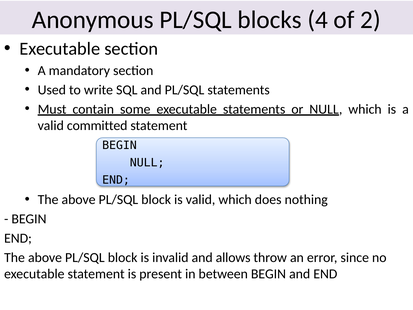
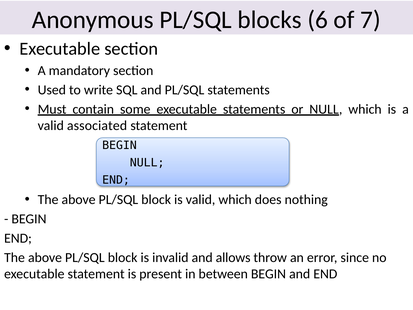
4: 4 -> 6 (318, 20)
2: 2 -> 7 (370, 20)
committed: committed -> associated (97, 126)
